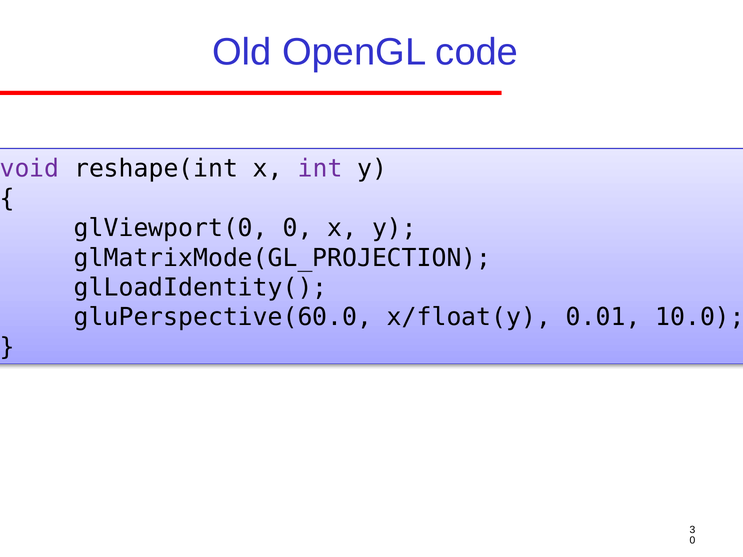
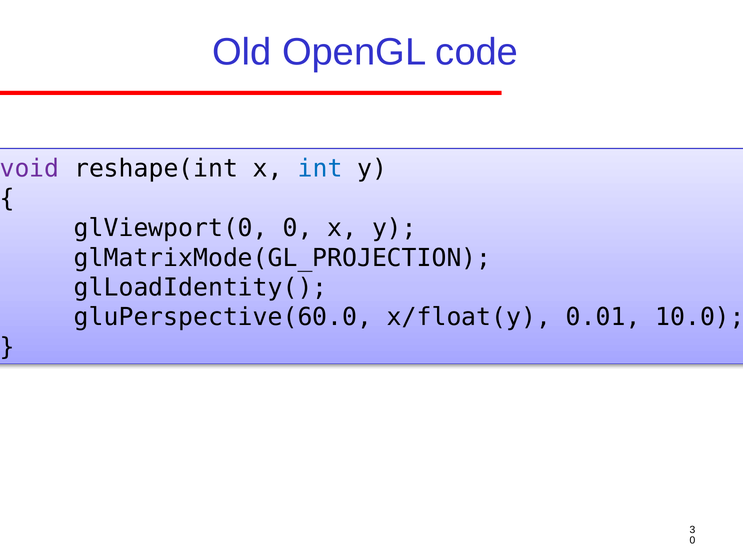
int colour: purple -> blue (320, 169)
